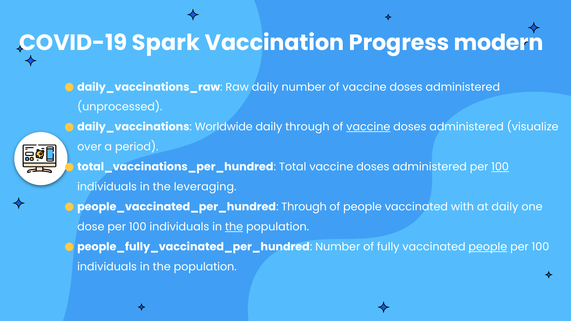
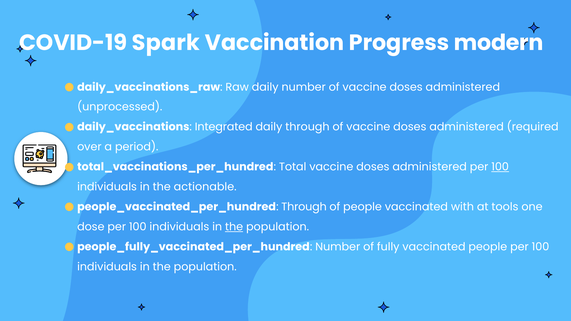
Worldwide: Worldwide -> Integrated (224, 127)
vaccine underline: present -> none (368, 127)
visualize: visualize -> required (533, 127)
leveraging: leveraging -> actionable (205, 187)
at daily: daily -> tools (505, 207)
people underline: present -> none (488, 247)
